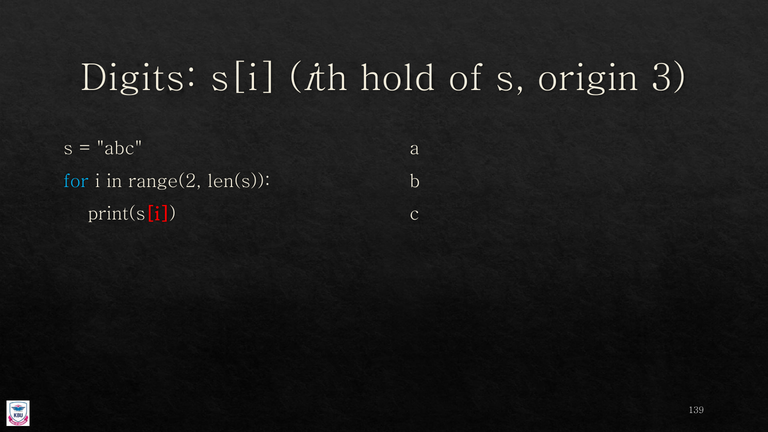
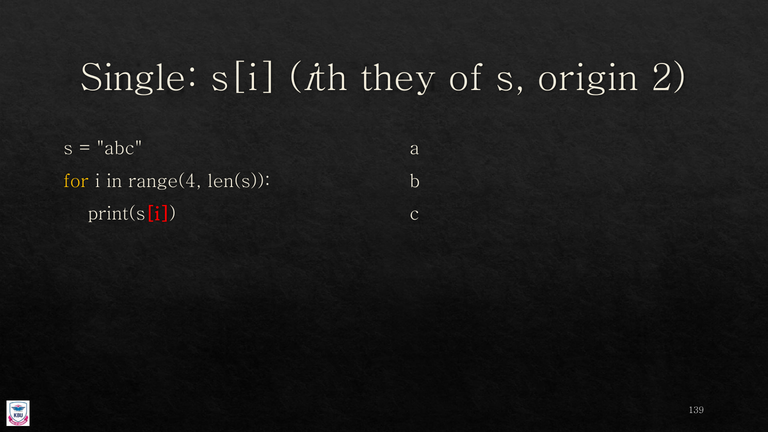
Digits: Digits -> Single (139, 78)
hold: hold -> they (398, 78)
3: 3 -> 2 (669, 78)
for colour: light blue -> yellow (76, 181)
range(2: range(2 -> range(4 (165, 181)
